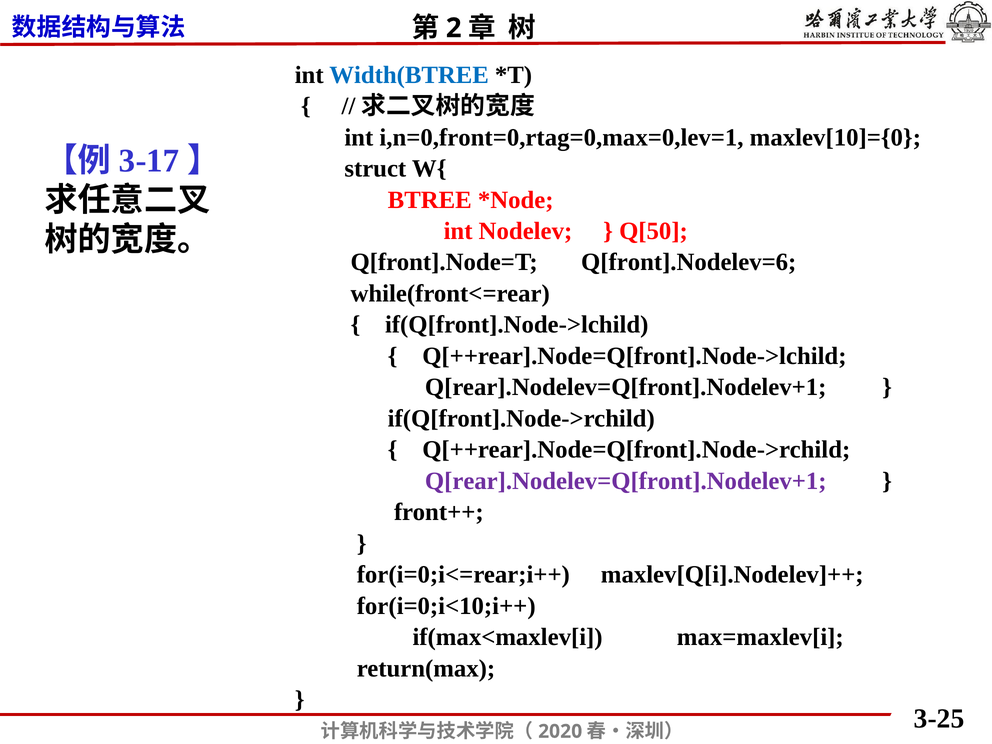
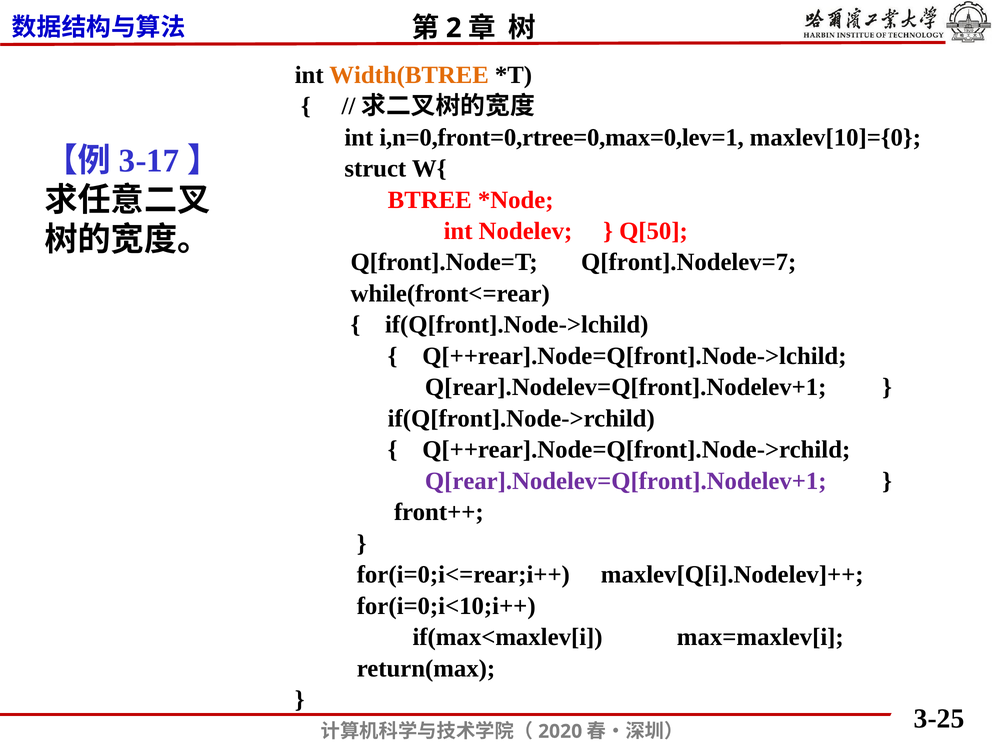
Width(BTREE colour: blue -> orange (409, 75)
i,n=0,front=0,rtag=0,max=0,lev=1: i,n=0,front=0,rtag=0,max=0,lev=1 -> i,n=0,front=0,rtree=0,max=0,lev=1 (562, 137)
Q[front].Nodelev=6: Q[front].Nodelev=6 -> Q[front].Nodelev=7 (689, 262)
